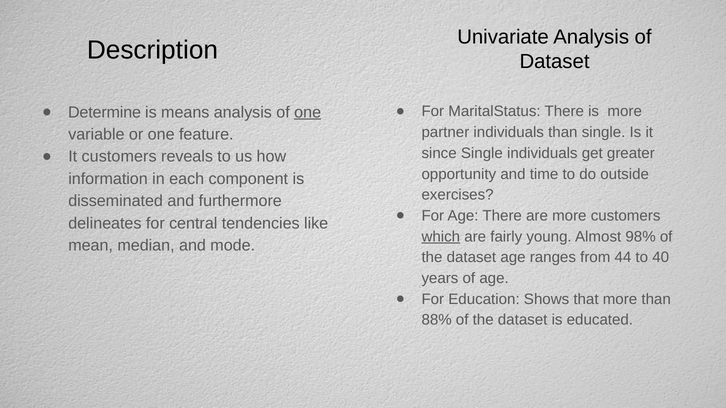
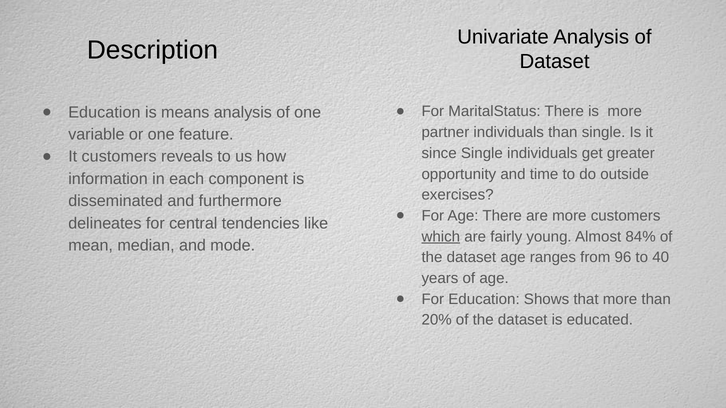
Determine: Determine -> Education (104, 112)
one underline: present -> none (308, 112)
98%: 98% -> 84% (641, 237)
44: 44 -> 96 (623, 258)
88%: 88% -> 20% (437, 320)
